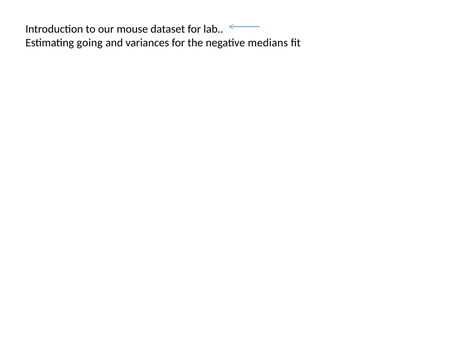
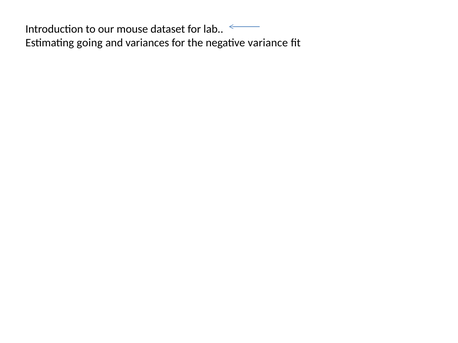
medians: medians -> variance (268, 43)
